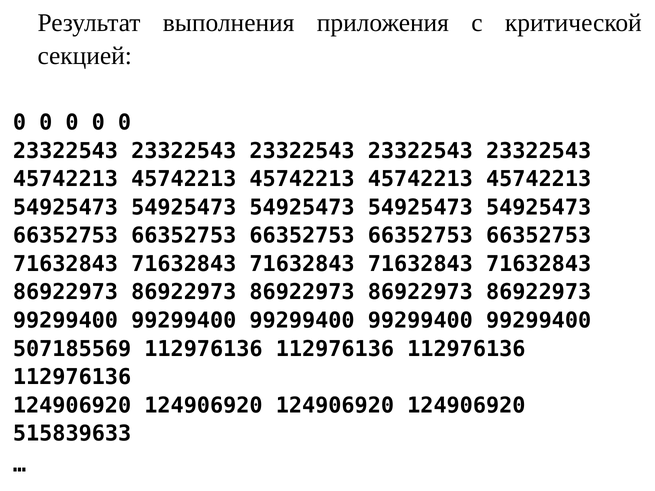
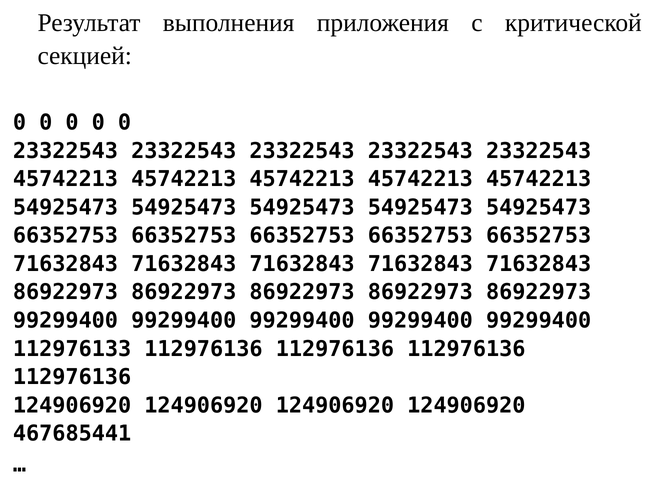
507185569: 507185569 -> 112976133 (72, 349)
515839633: 515839633 -> 467685441 (72, 434)
